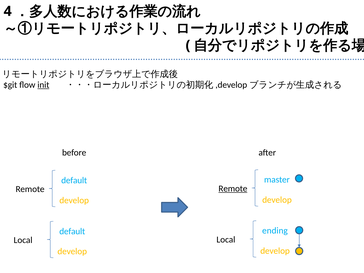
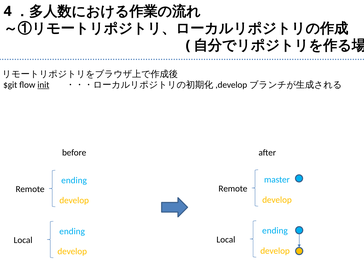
default: default -> ending (74, 180)
Remote underline: present -> none (233, 188)
default: default -> ending (72, 231)
